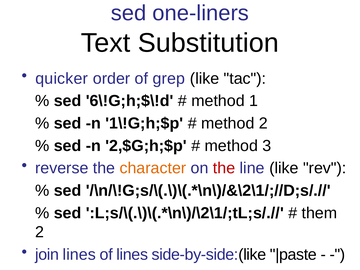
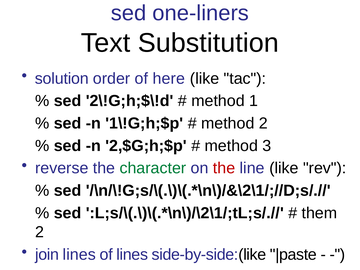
quicker: quicker -> solution (62, 79)
grep: grep -> here (169, 79)
6\!G;h;$\!d: 6\!G;h;$\!d -> 2\!G;h;$\!d (130, 101)
character colour: orange -> green (153, 168)
